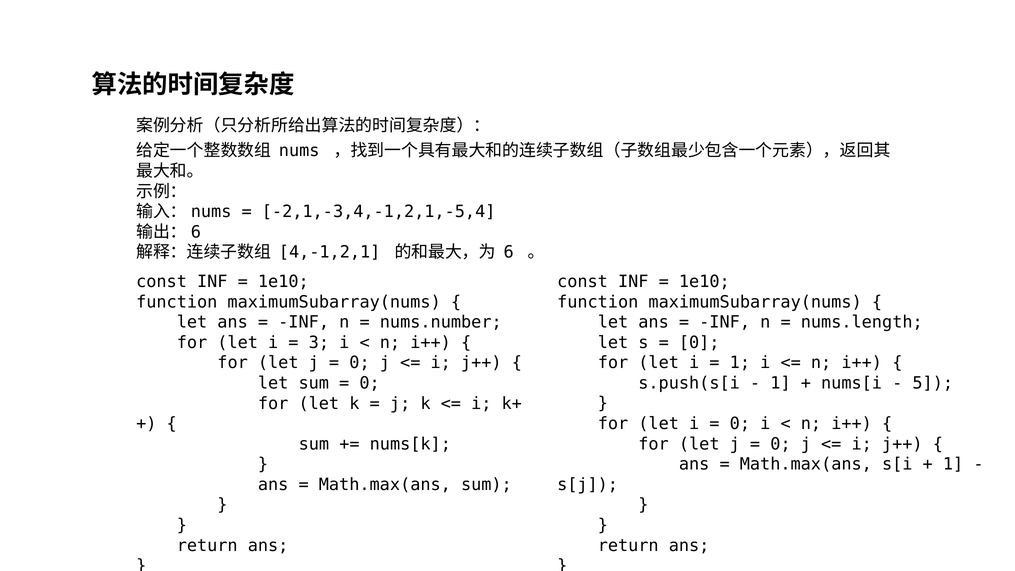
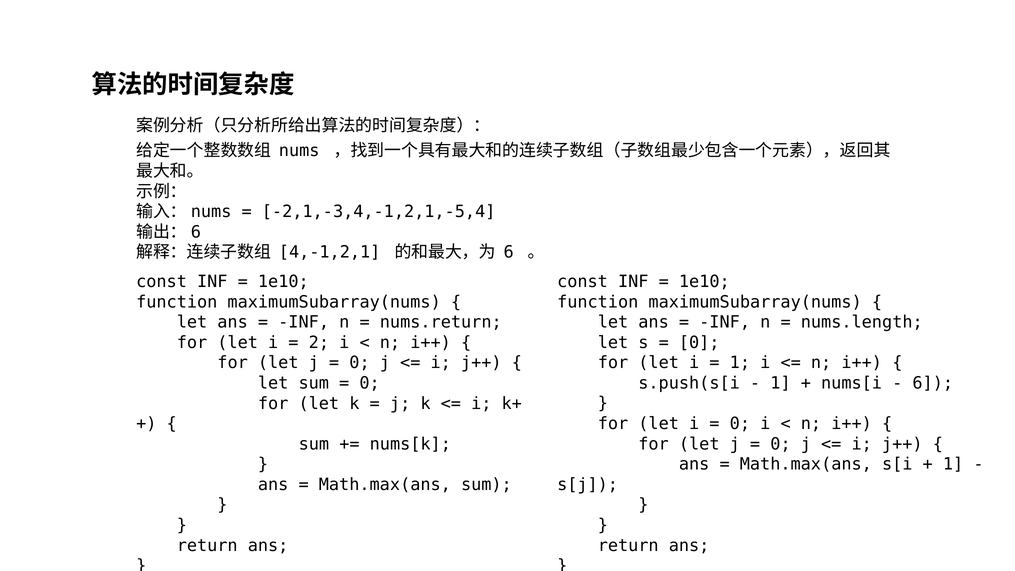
nums.number: nums.number -> nums.return (441, 322)
3: 3 -> 2 (319, 343)
5: 5 -> 6 (933, 383)
